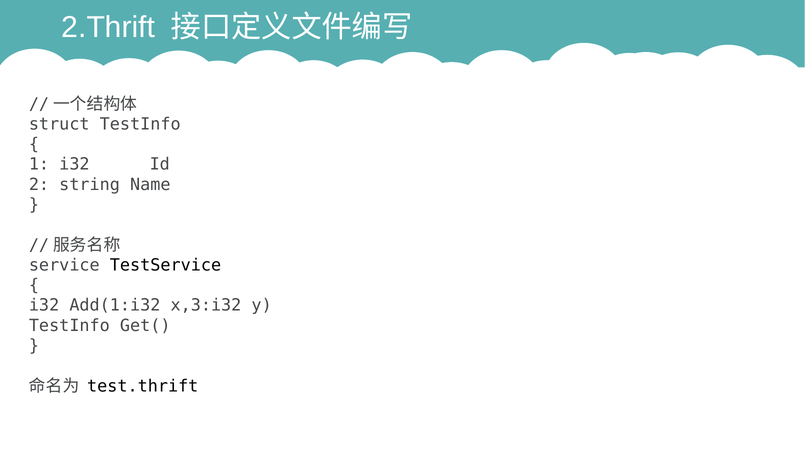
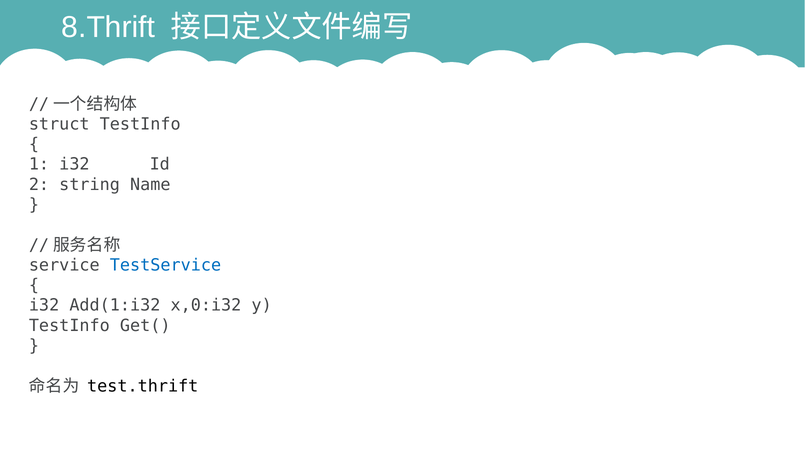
2.Thrift: 2.Thrift -> 8.Thrift (108, 27)
TestService colour: black -> blue (165, 265)
x,3:i32: x,3:i32 -> x,0:i32 (206, 305)
